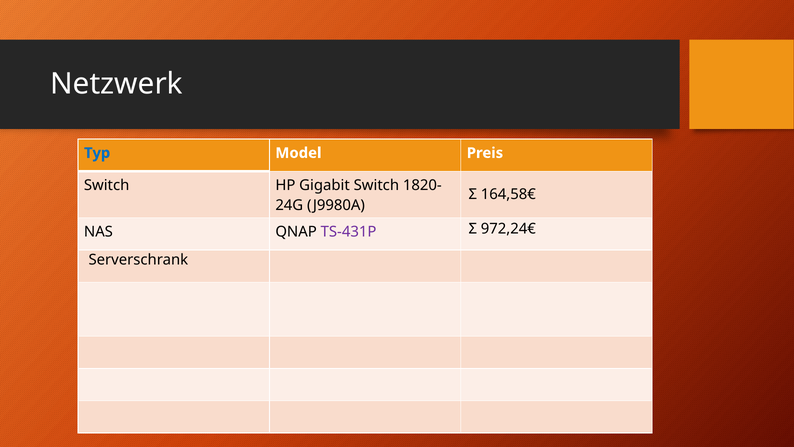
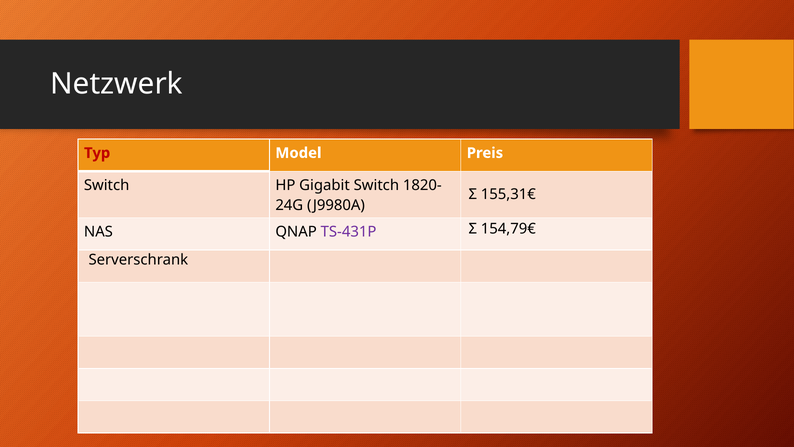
Typ colour: blue -> red (97, 153)
164,58€: 164,58€ -> 155,31€ (508, 194)
972,24€: 972,24€ -> 154,79€ (508, 229)
